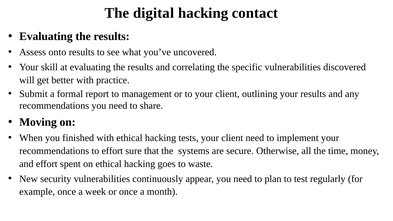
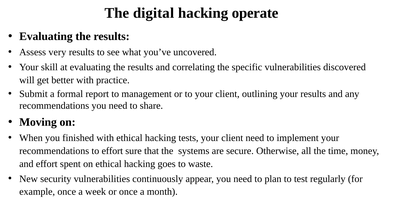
contact: contact -> operate (255, 13)
onto: onto -> very (57, 52)
